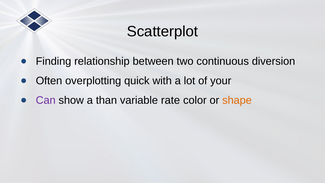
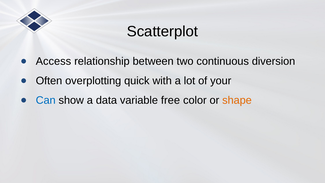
Finding: Finding -> Access (53, 61)
Can colour: purple -> blue (46, 100)
than: than -> data (106, 100)
rate: rate -> free (170, 100)
